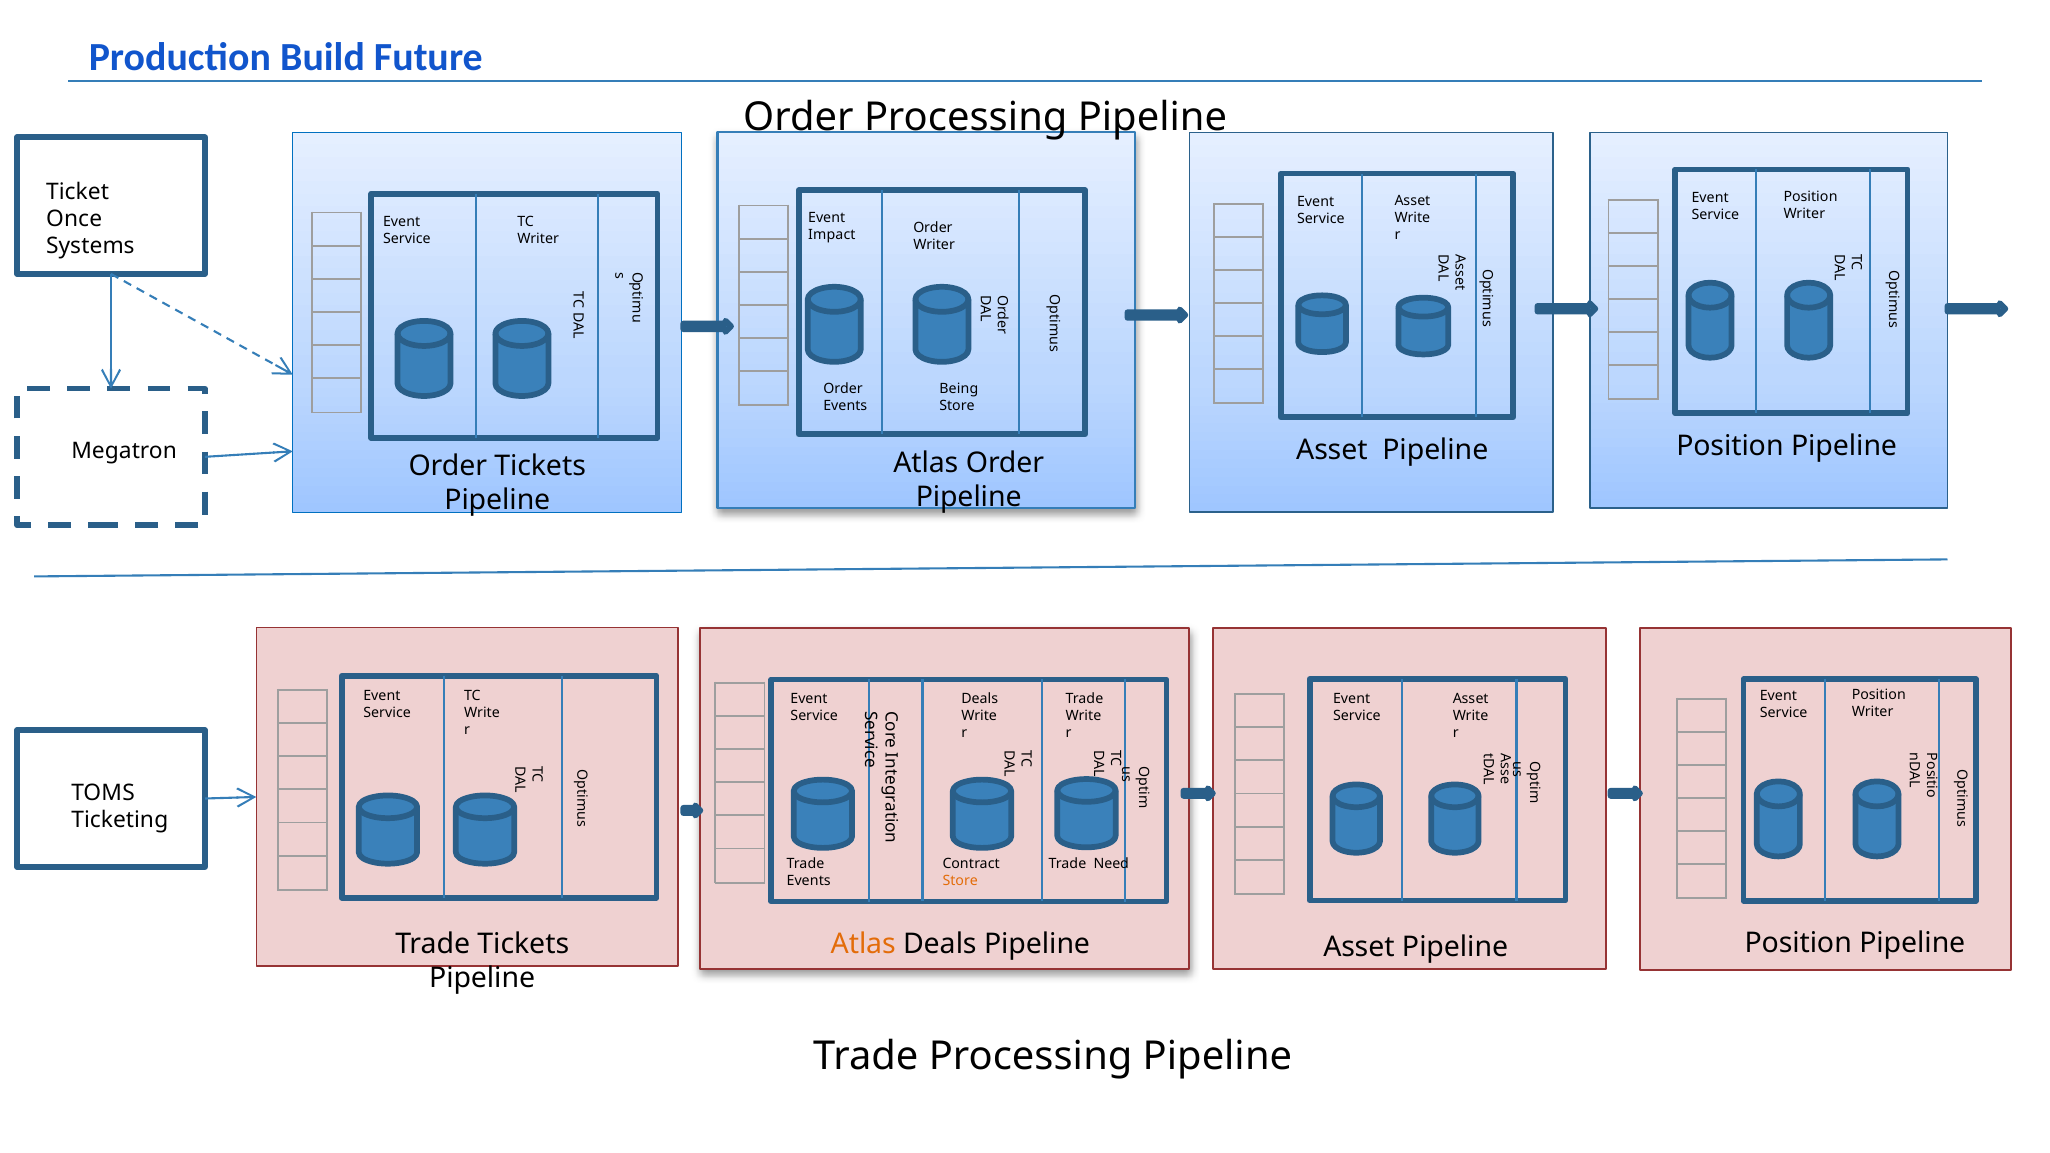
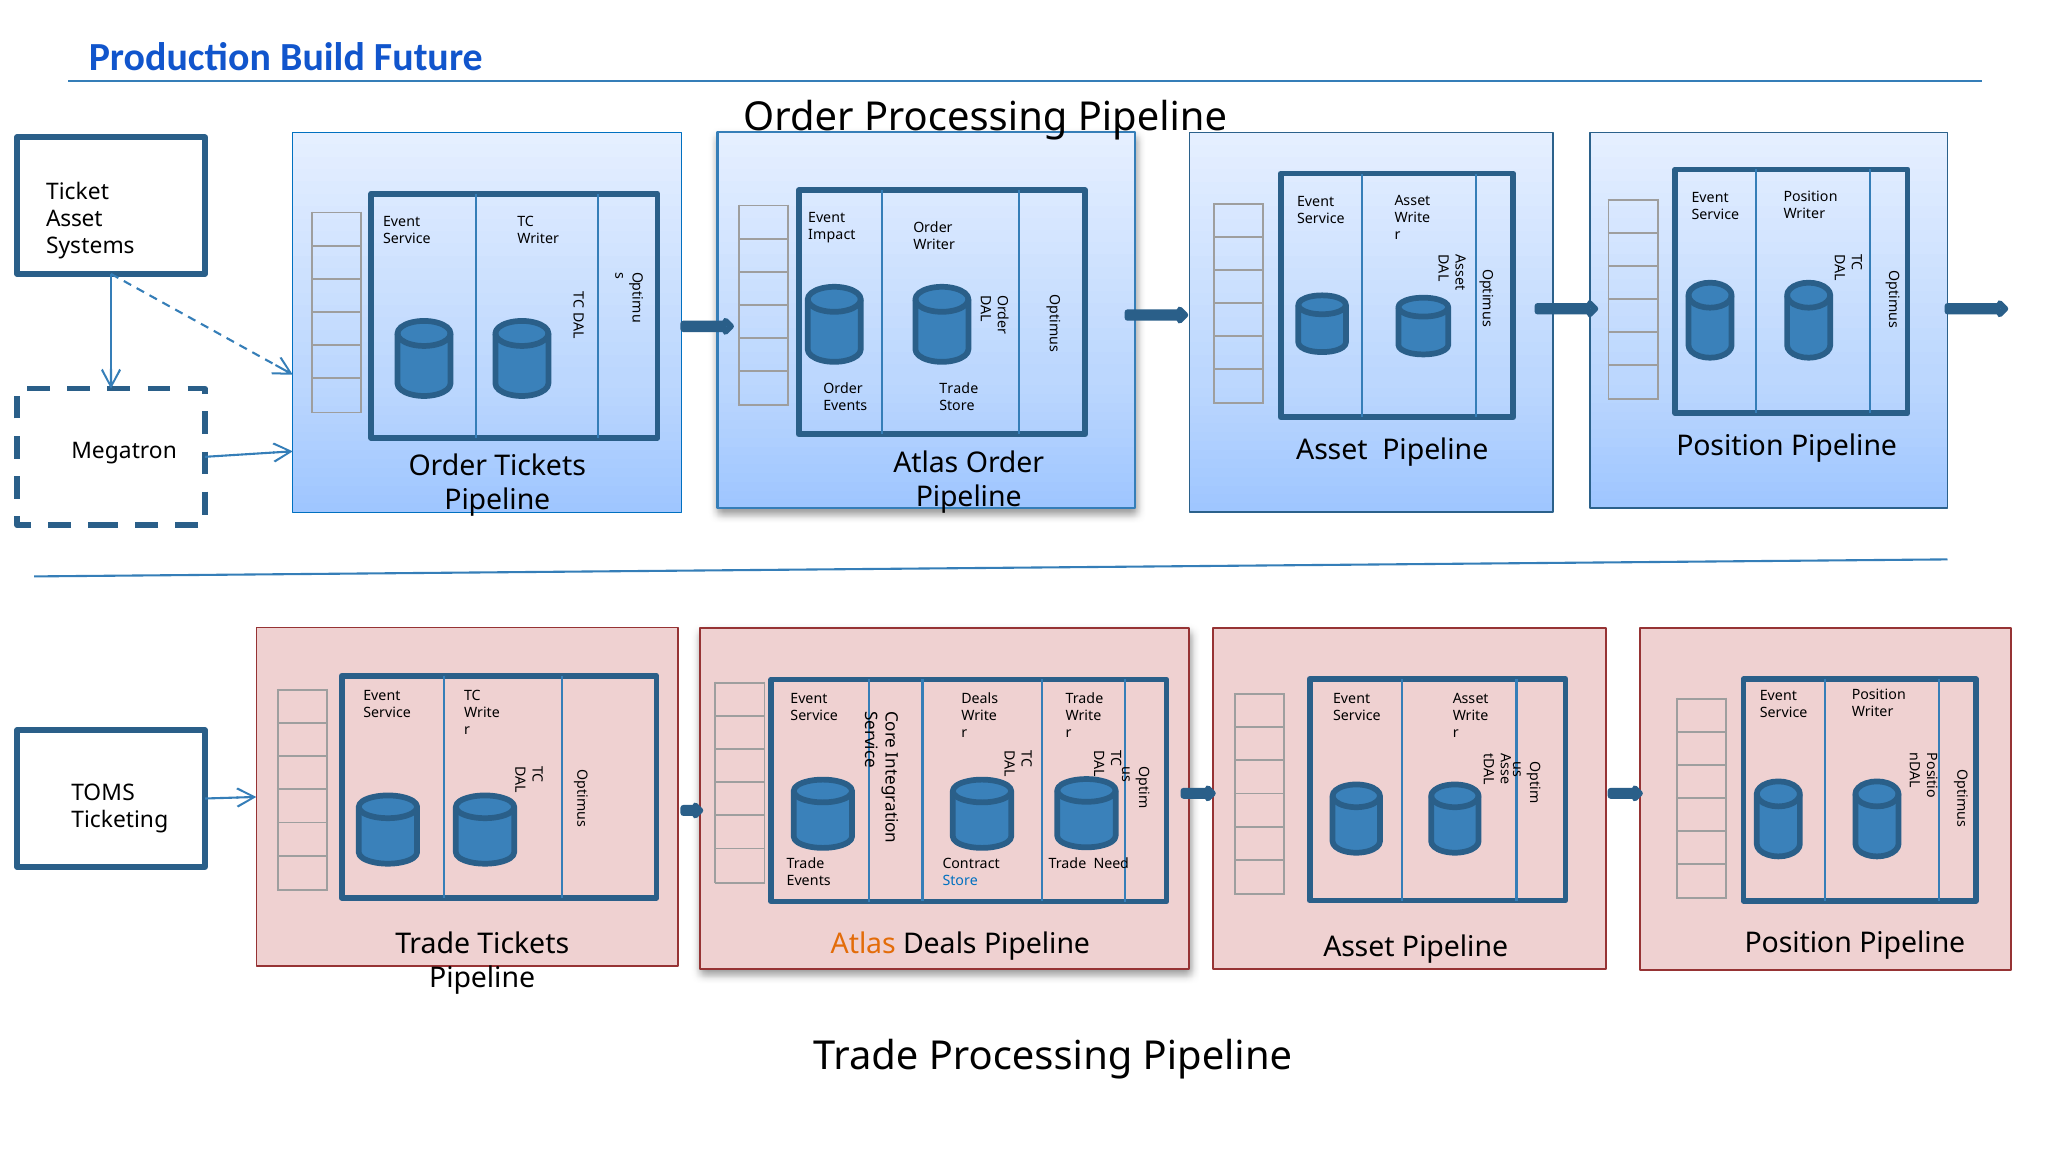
Once: Once -> Asset (74, 219)
Being: Being -> Trade (959, 388)
Store colour: orange -> blue (960, 881)
